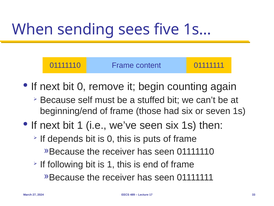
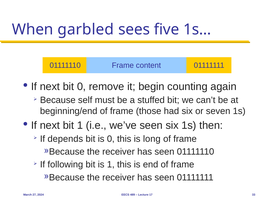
sending: sending -> garbled (86, 29)
puts: puts -> long (152, 139)
